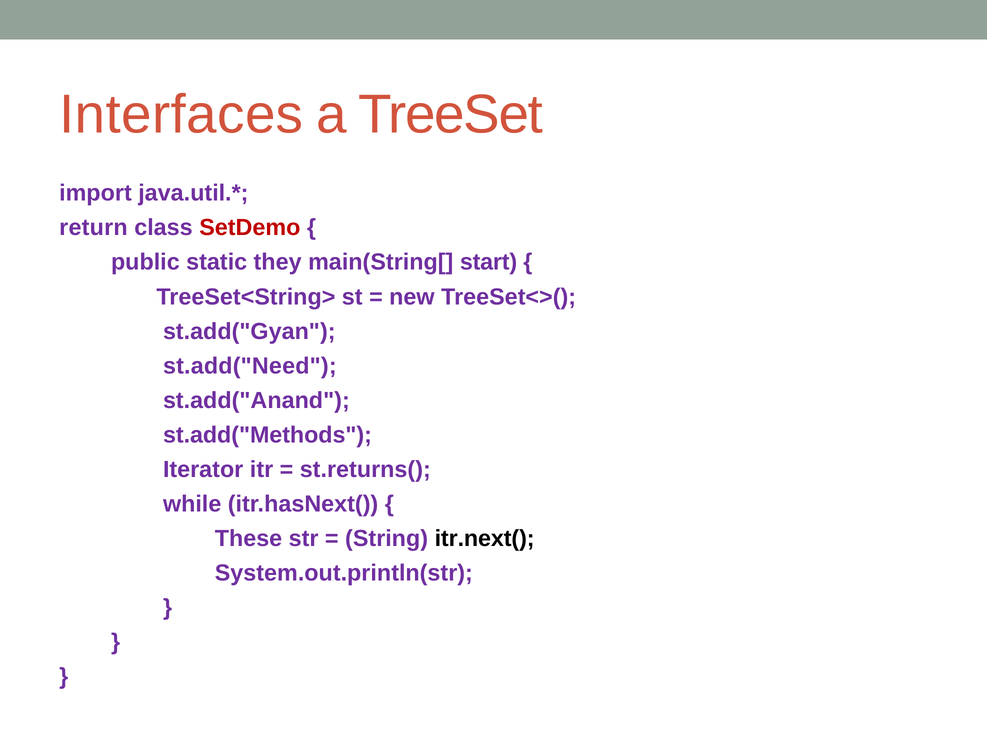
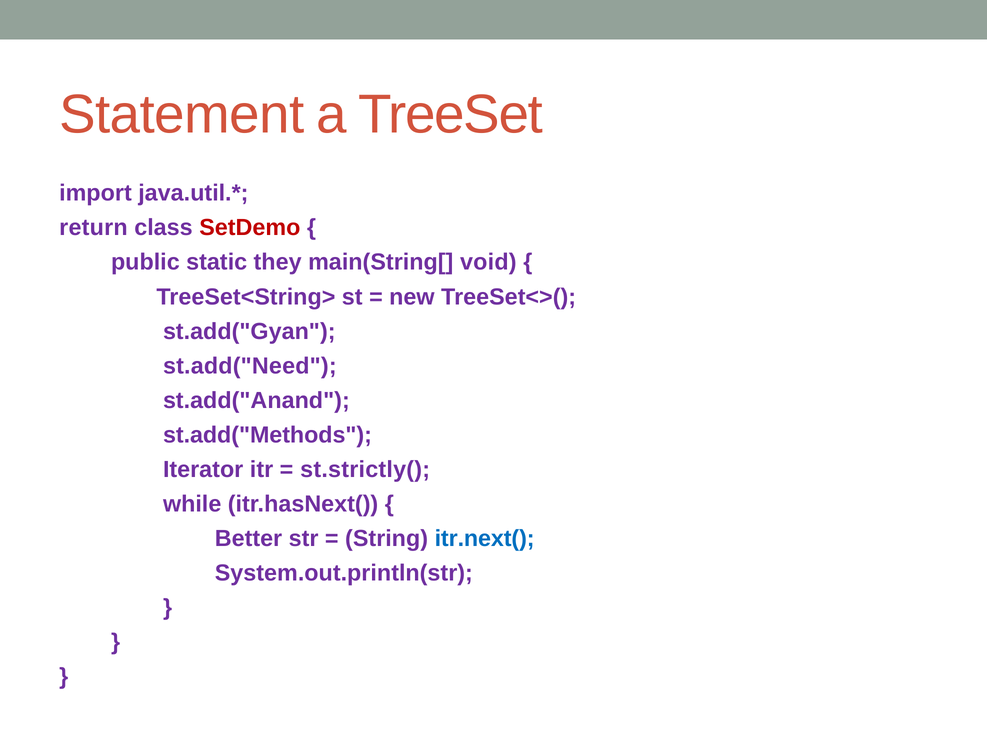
Interfaces: Interfaces -> Statement (182, 115)
start: start -> void (488, 262)
st.returns(: st.returns( -> st.strictly( (365, 470)
These: These -> Better (249, 539)
itr.next( colour: black -> blue (485, 539)
